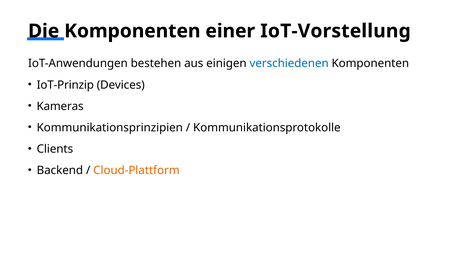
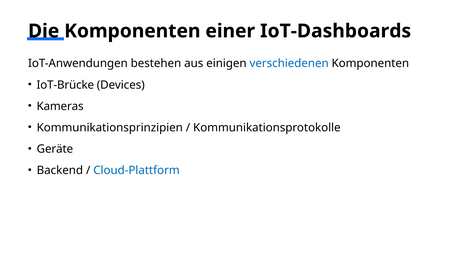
IoT-Vorstellung: IoT-Vorstellung -> IoT-Dashboards (336, 31)
IoT-Prinzip: IoT-Prinzip -> IoT-Brücke (65, 85)
Clients: Clients -> Geräte (55, 149)
Cloud-Plattform colour: orange -> blue (136, 171)
